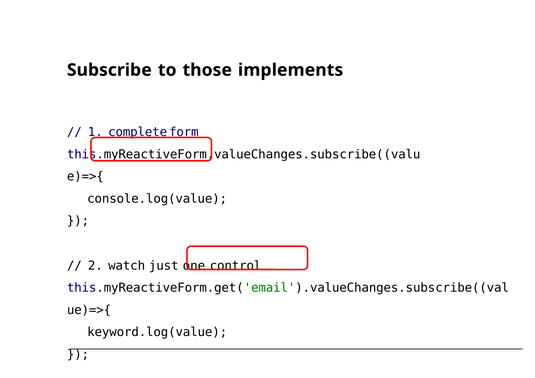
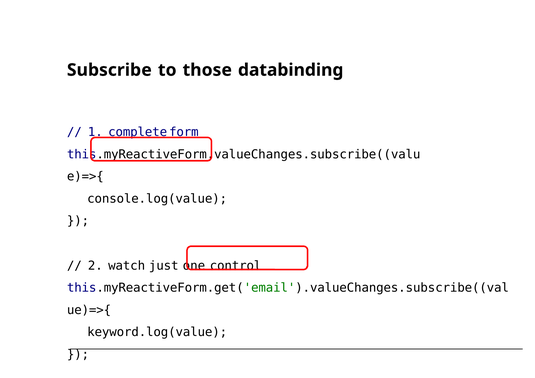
implements: implements -> databinding (291, 70)
